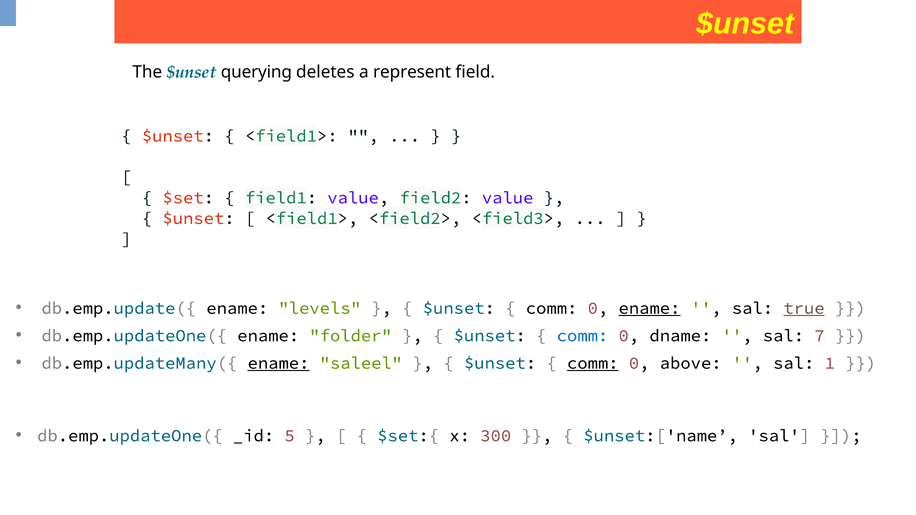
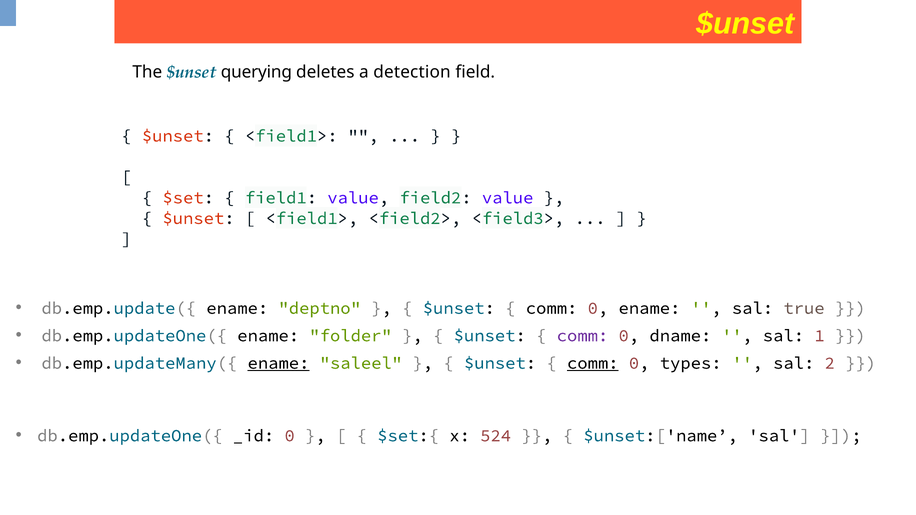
represent: represent -> detection (412, 72)
levels: levels -> deptno (320, 308)
ename underline: present -> none (649, 308)
true underline: present -> none (804, 308)
comm colour: blue -> purple (582, 336)
7: 7 -> 1 (819, 336)
above: above -> types (691, 363)
1: 1 -> 2 (830, 363)
_id 5: 5 -> 0 (290, 436)
300: 300 -> 524 (496, 436)
